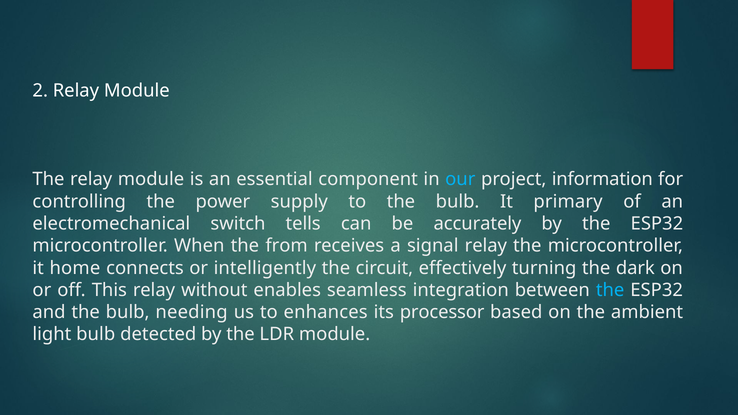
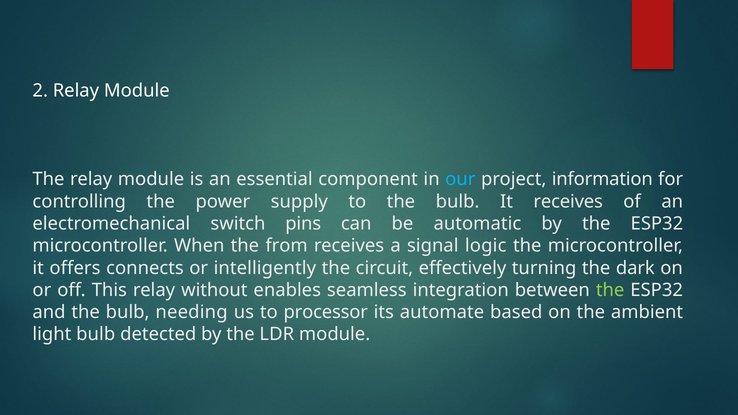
It primary: primary -> receives (568, 202)
tells: tells -> pins (303, 224)
accurately: accurately -> automatic (477, 224)
signal relay: relay -> logic (486, 246)
home: home -> offers (75, 268)
the colour: light blue -> light green (610, 290)
enhances: enhances -> processor (326, 312)
processor: processor -> automate (442, 312)
